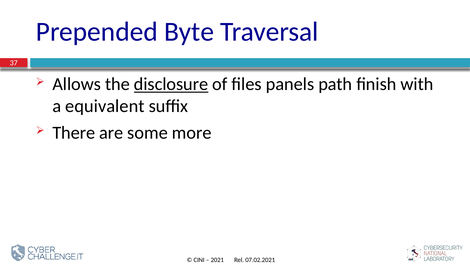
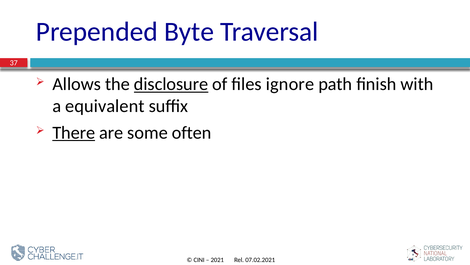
panels: panels -> ignore (290, 84)
There underline: none -> present (74, 132)
more: more -> often (192, 132)
